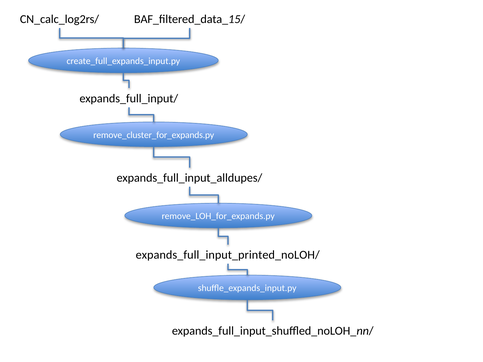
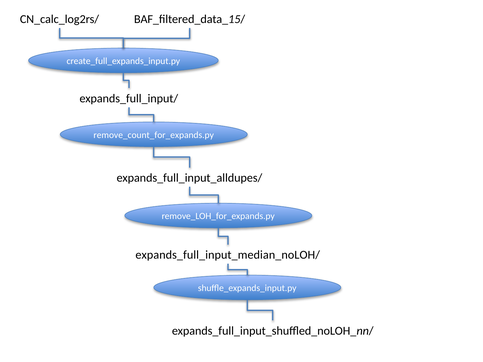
remove_cluster_for_expands.py: remove_cluster_for_expands.py -> remove_count_for_expands.py (154, 135)
expands_full_input_printed_noLOH/: expands_full_input_printed_noLOH/ -> expands_full_input_median_noLOH/ (228, 255)
